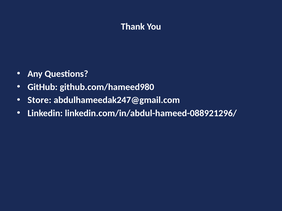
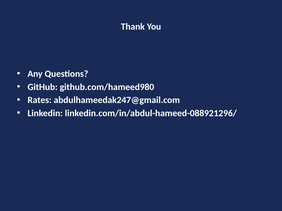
Store: Store -> Rates (40, 100)
